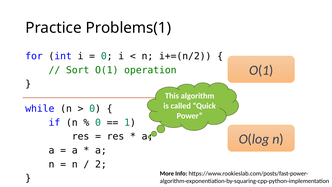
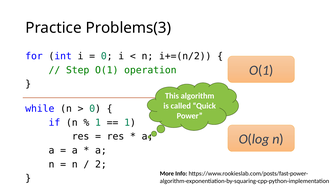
Problems(1: Problems(1 -> Problems(3 (128, 28)
Sort: Sort -> Step (78, 70)
0: 0 -> 1 (98, 122)
